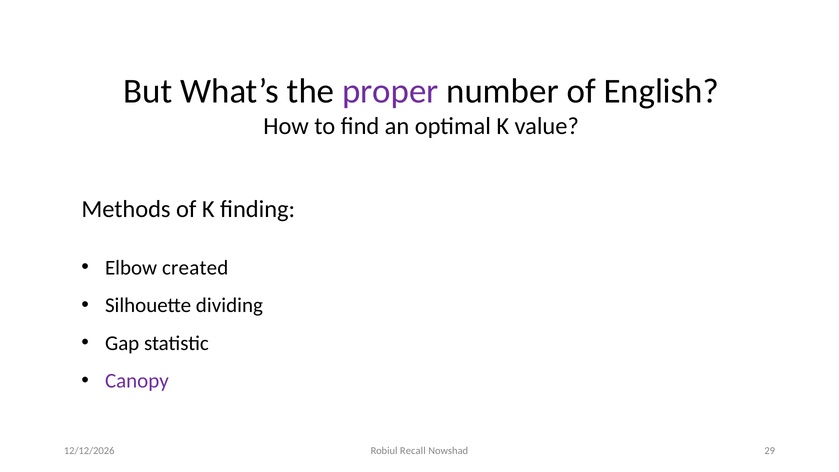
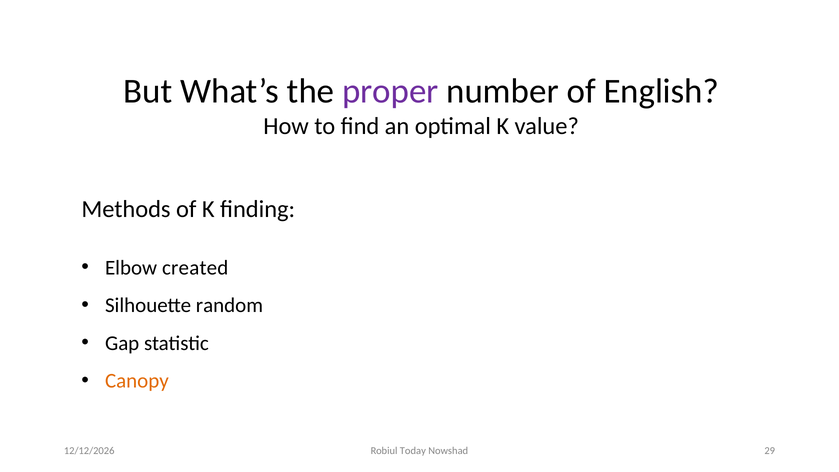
dividing: dividing -> random (229, 305)
Canopy colour: purple -> orange (137, 381)
Recall: Recall -> Today (413, 451)
